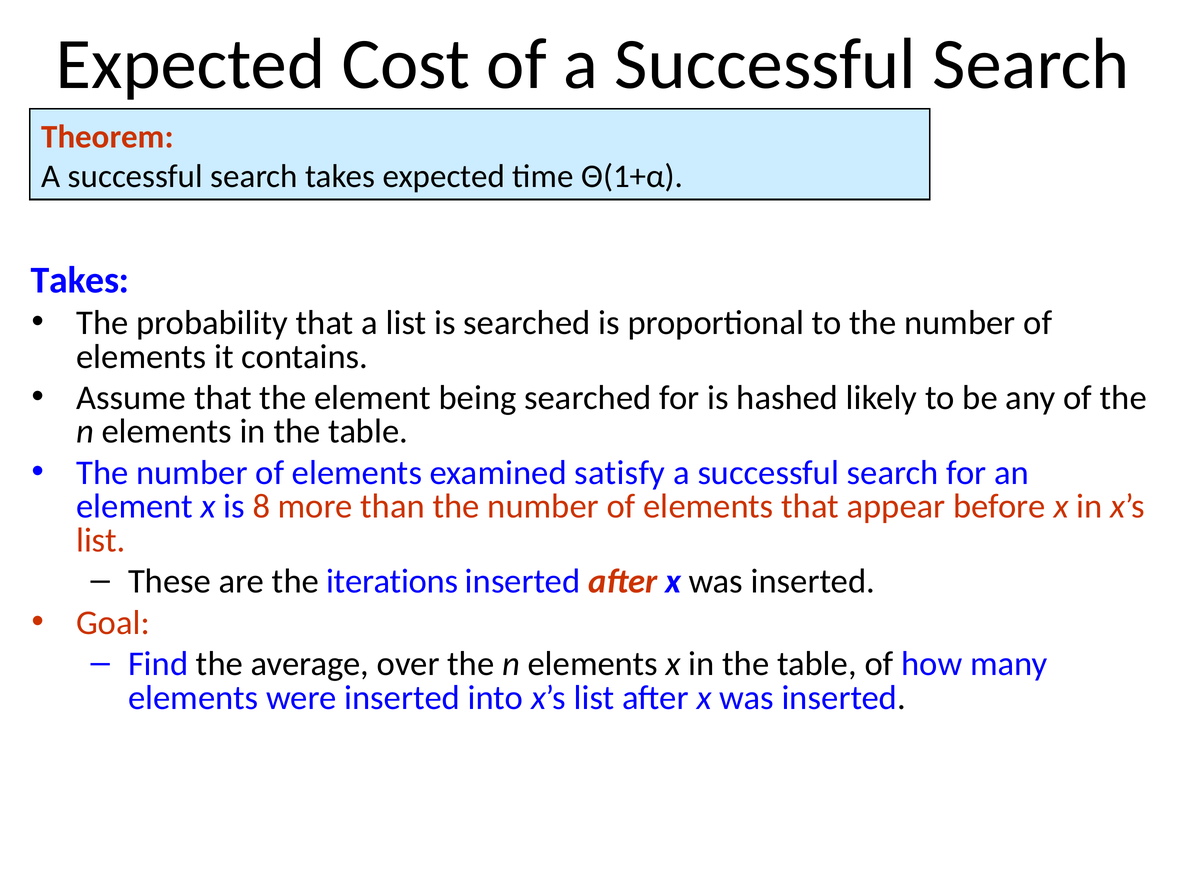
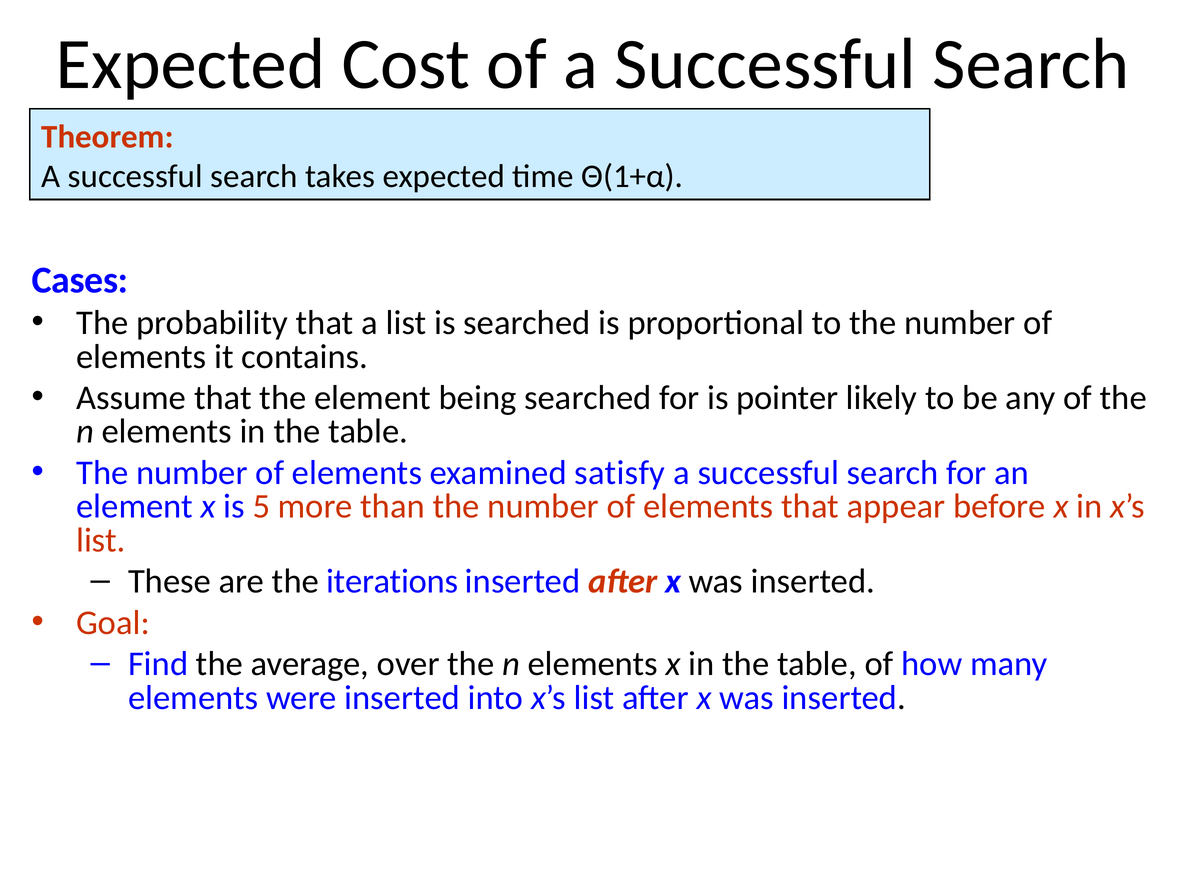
Takes: Takes -> Cases (80, 280)
hashed: hashed -> pointer (787, 398)
8: 8 -> 5 (261, 507)
